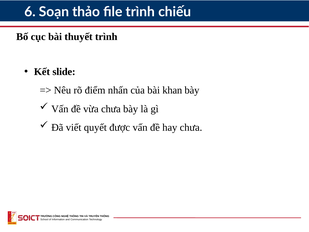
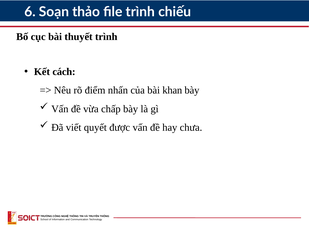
slide: slide -> cách (64, 72)
vừa chưa: chưa -> chấp (111, 109)
